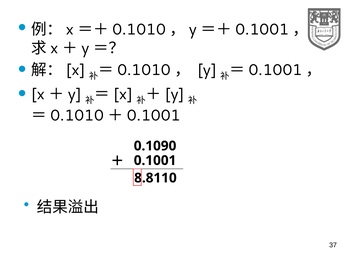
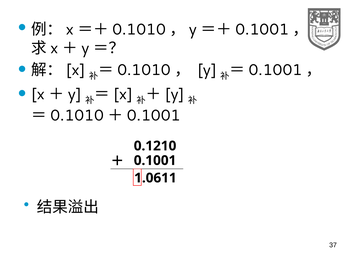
0.1090: 0.1090 -> 0.1210 (155, 146)
8.8110: 8.8110 -> 1.0611 (155, 178)
